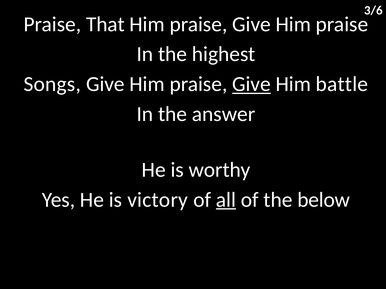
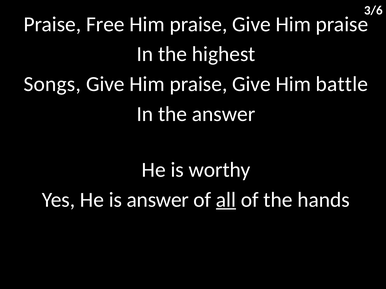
That: That -> Free (105, 24)
Give underline: present -> none (251, 84)
is victory: victory -> answer (158, 200)
below: below -> hands (324, 200)
